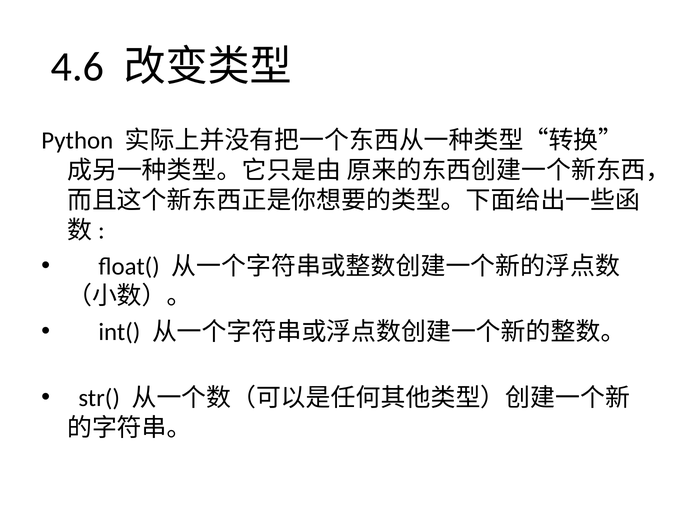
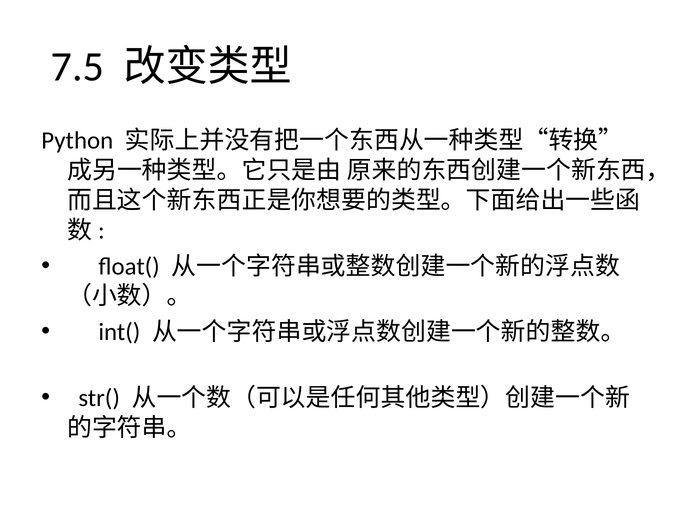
4.6: 4.6 -> 7.5 (77, 67)
